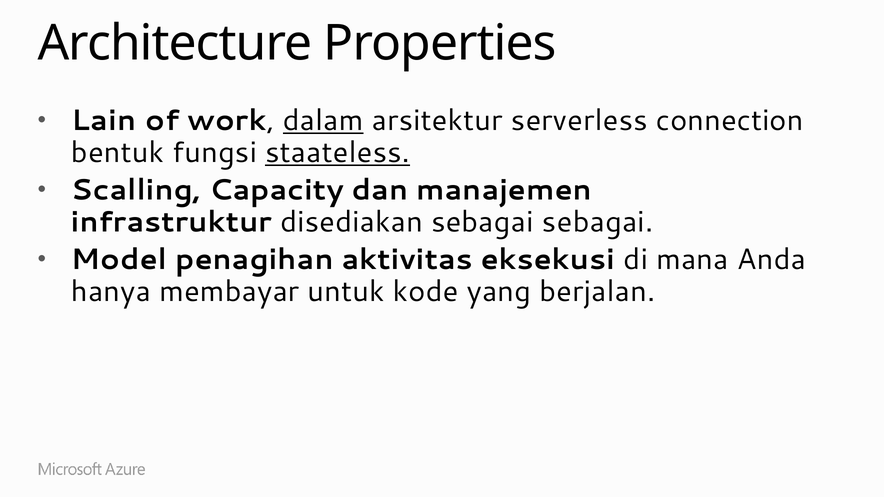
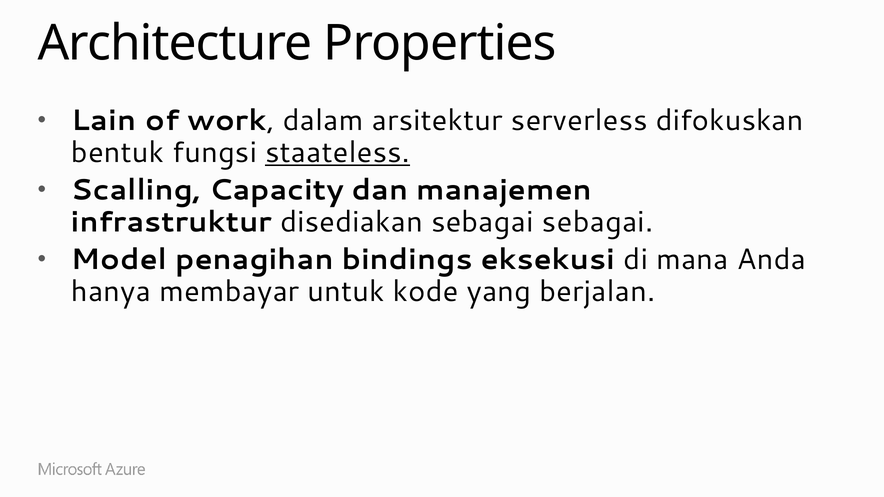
dalam underline: present -> none (323, 121)
connection: connection -> difokuskan (730, 121)
aktivitas: aktivitas -> bindings (407, 260)
